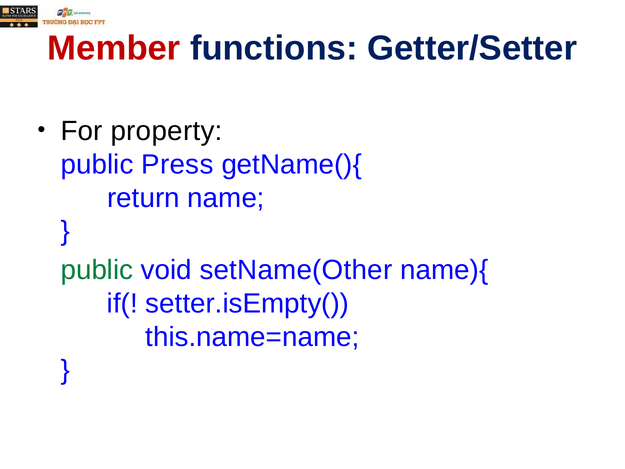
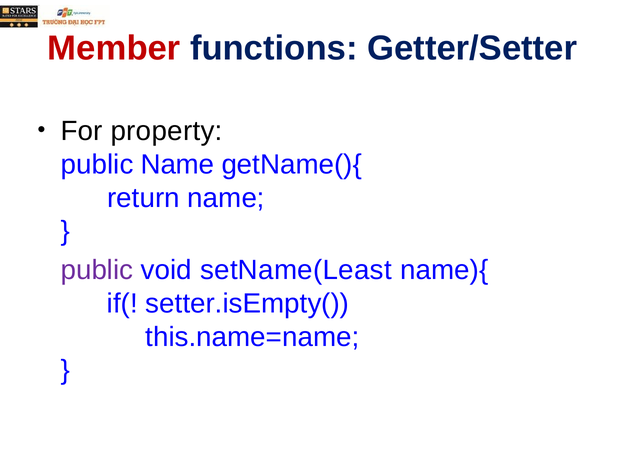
public Press: Press -> Name (178, 164)
public colour: green -> purple (97, 270)
setName(Other: setName(Other -> setName(Least (296, 270)
